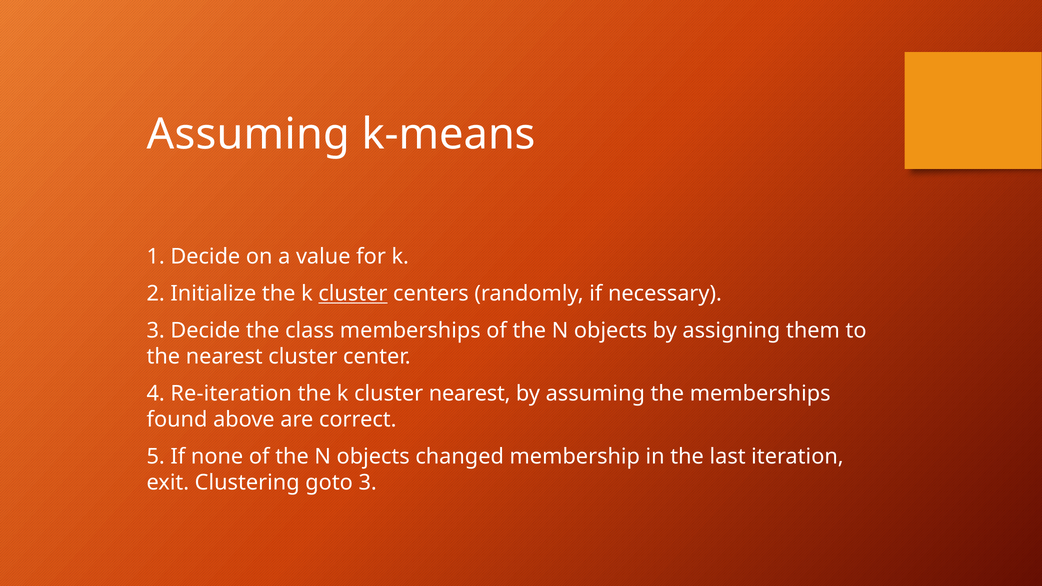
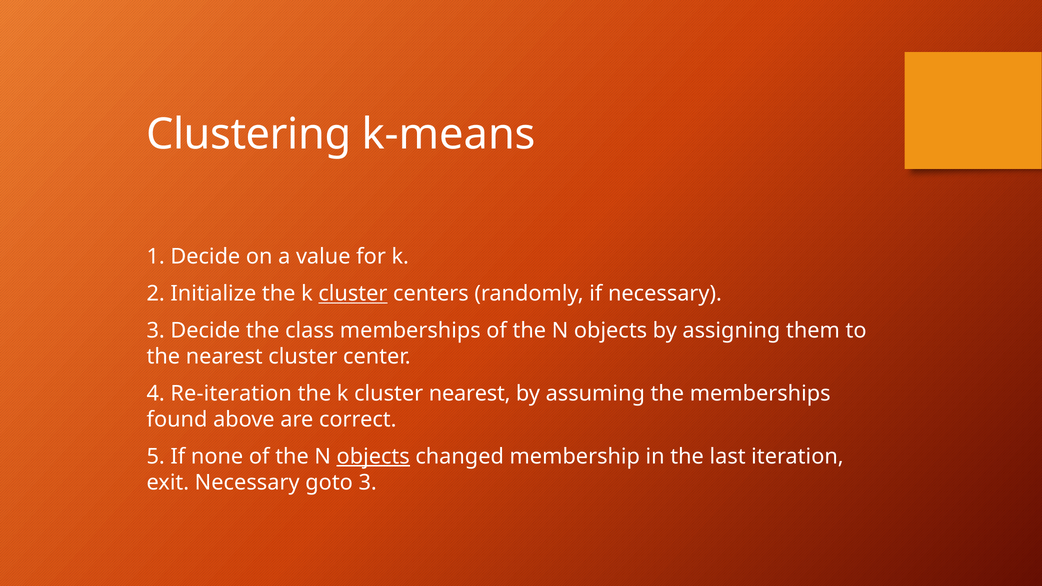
Assuming: Assuming -> Clustering (249, 135)
objects underline: none -> present (373, 457)
exit Clustering: Clustering -> Necessary (247, 483)
